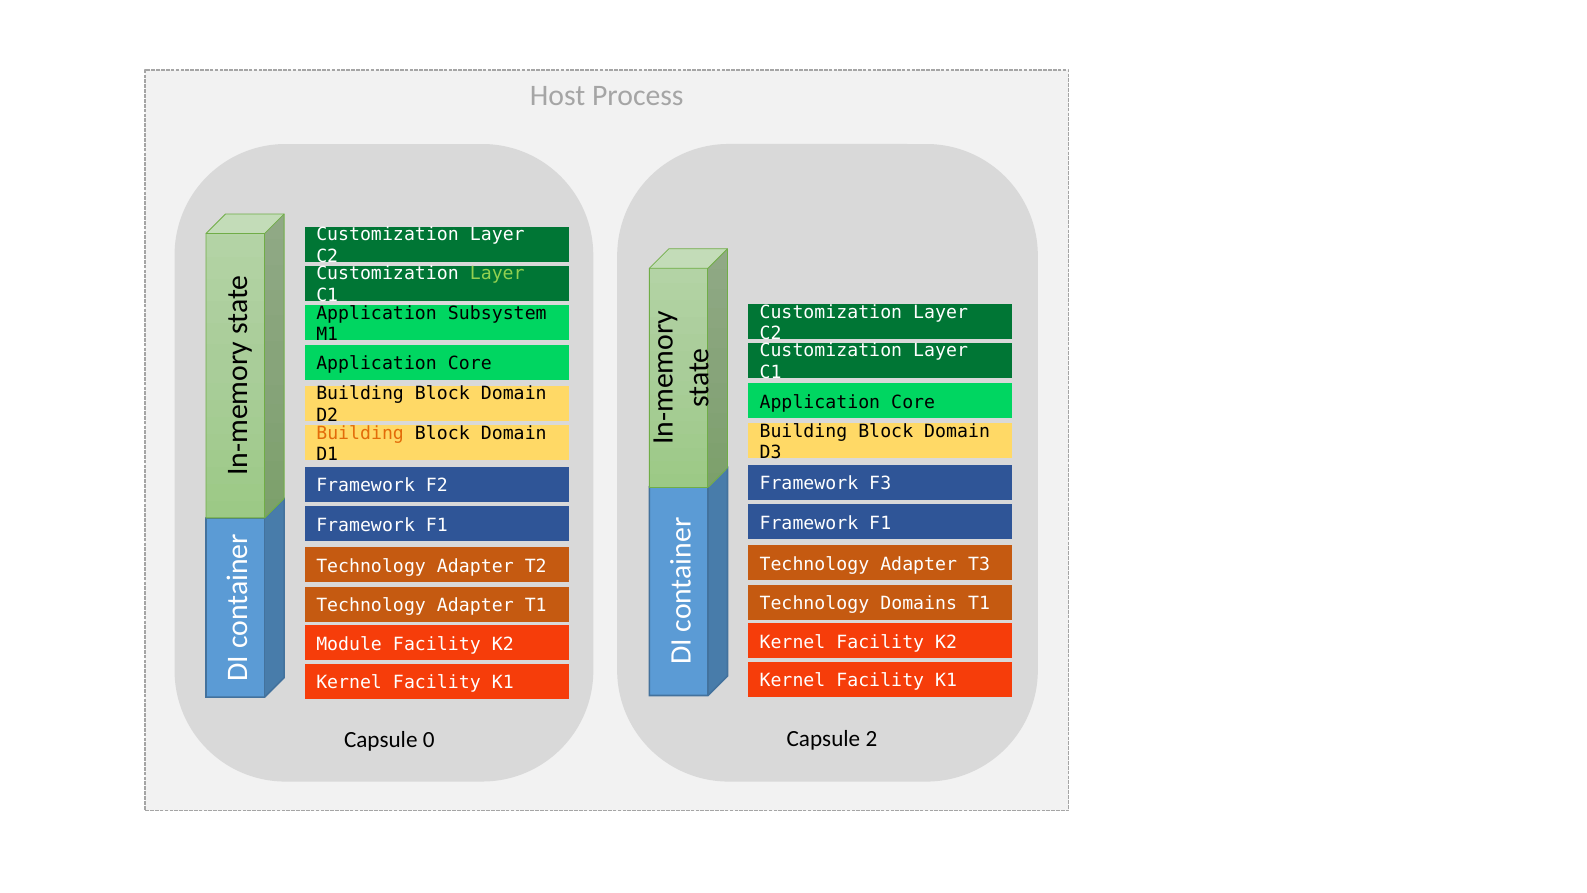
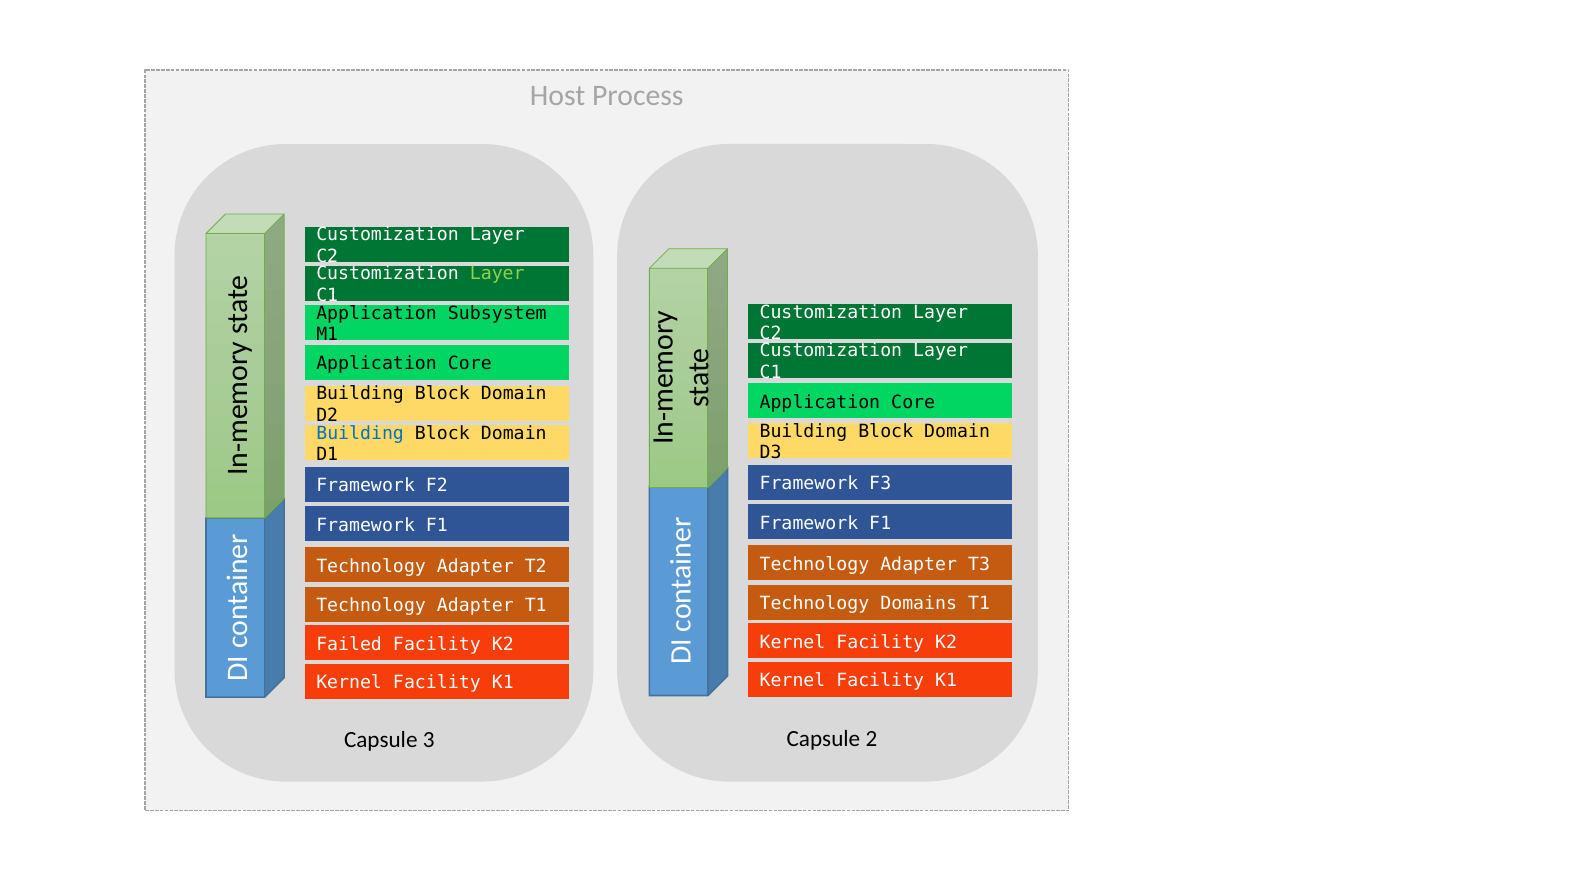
Building colour: orange -> blue (360, 433)
Module: Module -> Failed (349, 644)
0: 0 -> 3 (429, 739)
